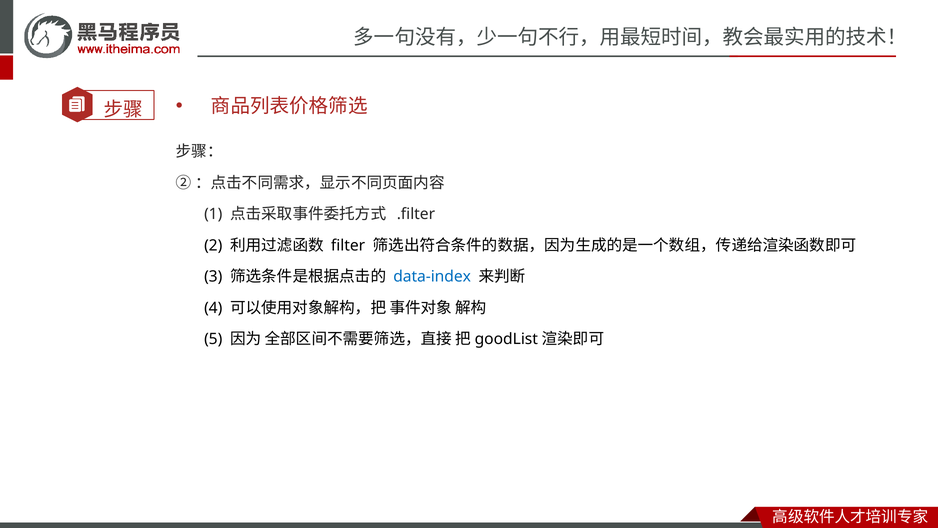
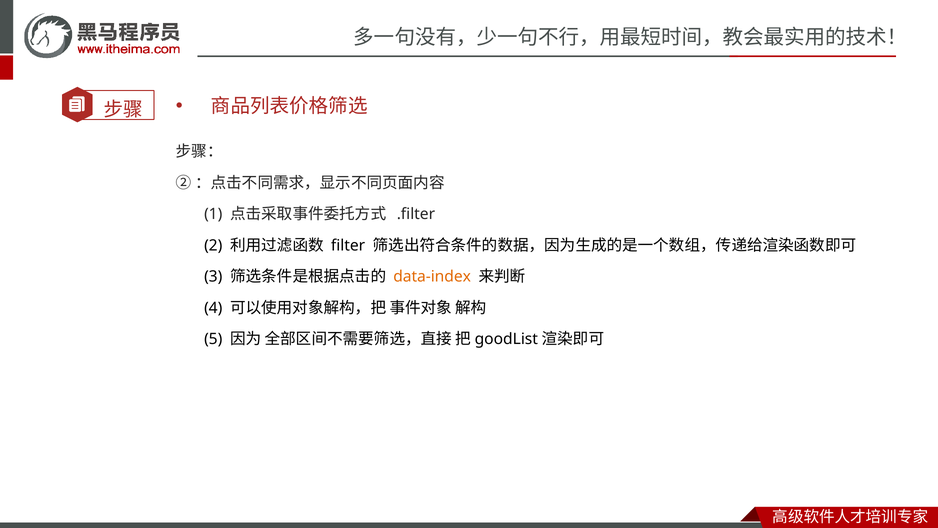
data-index colour: blue -> orange (432, 276)
